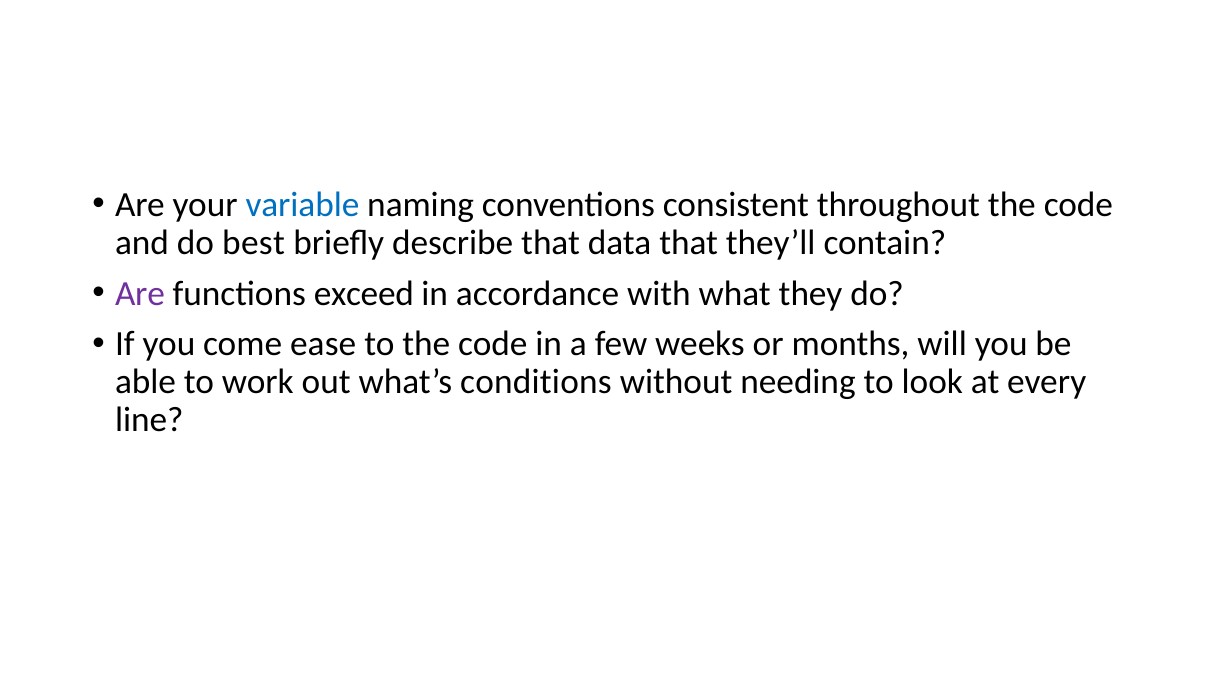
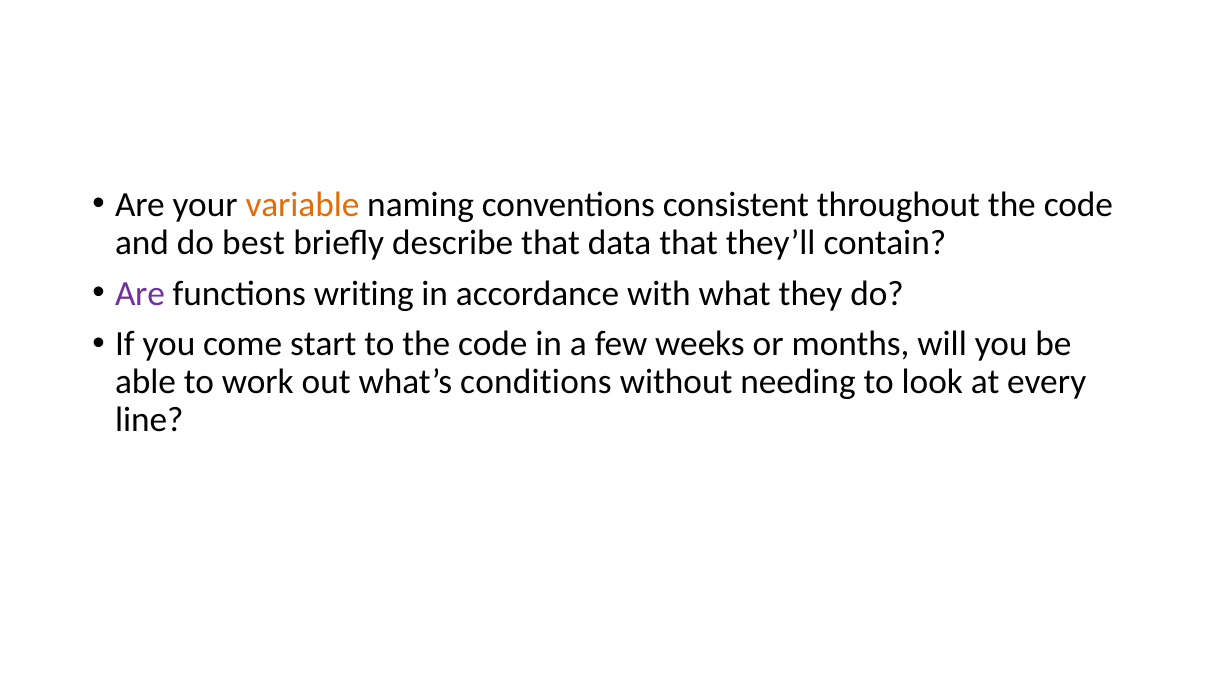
variable colour: blue -> orange (302, 205)
exceed: exceed -> writing (364, 293)
ease: ease -> start (323, 344)
